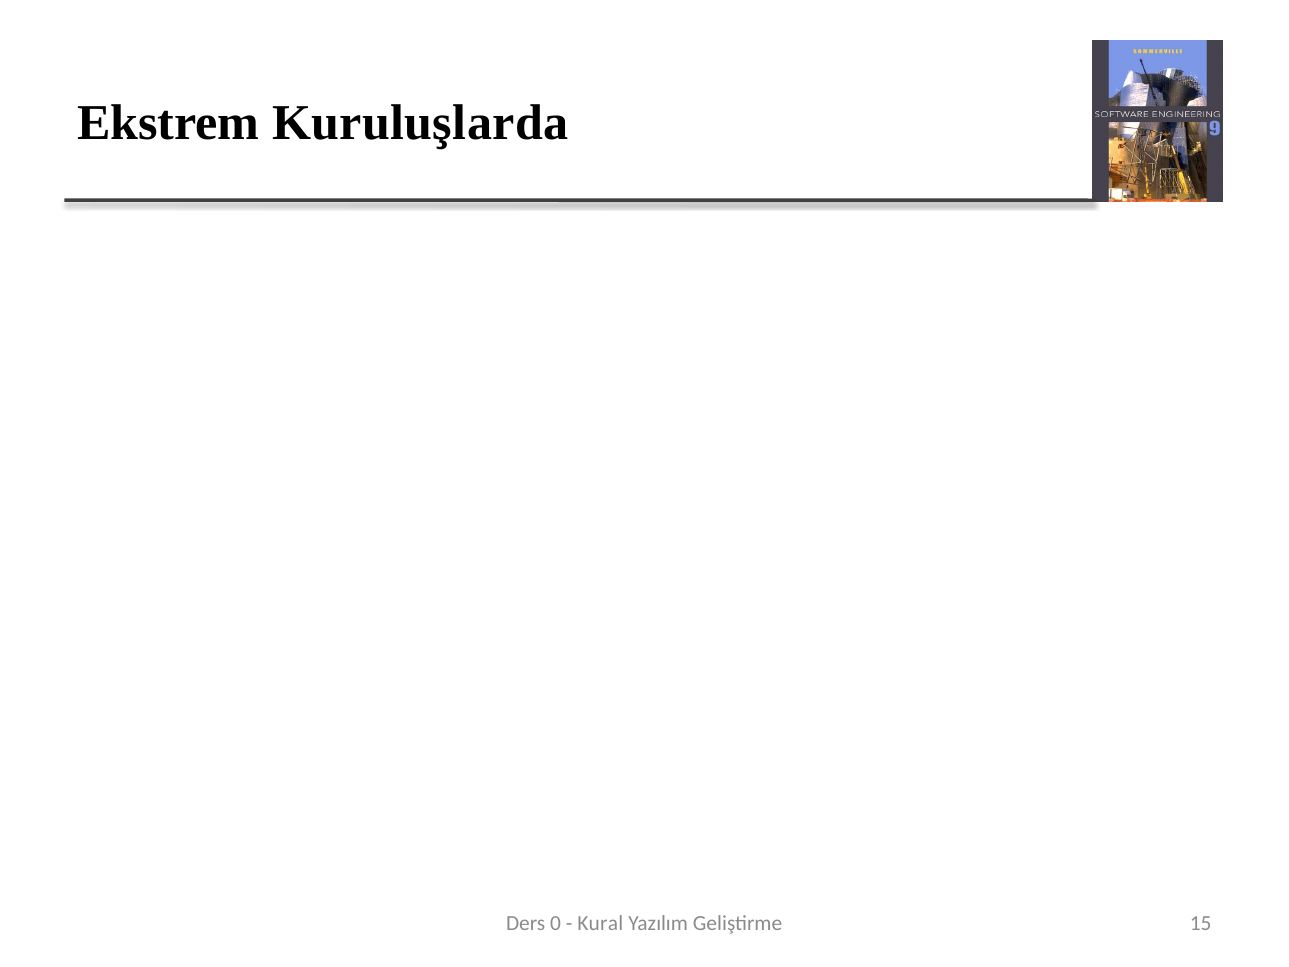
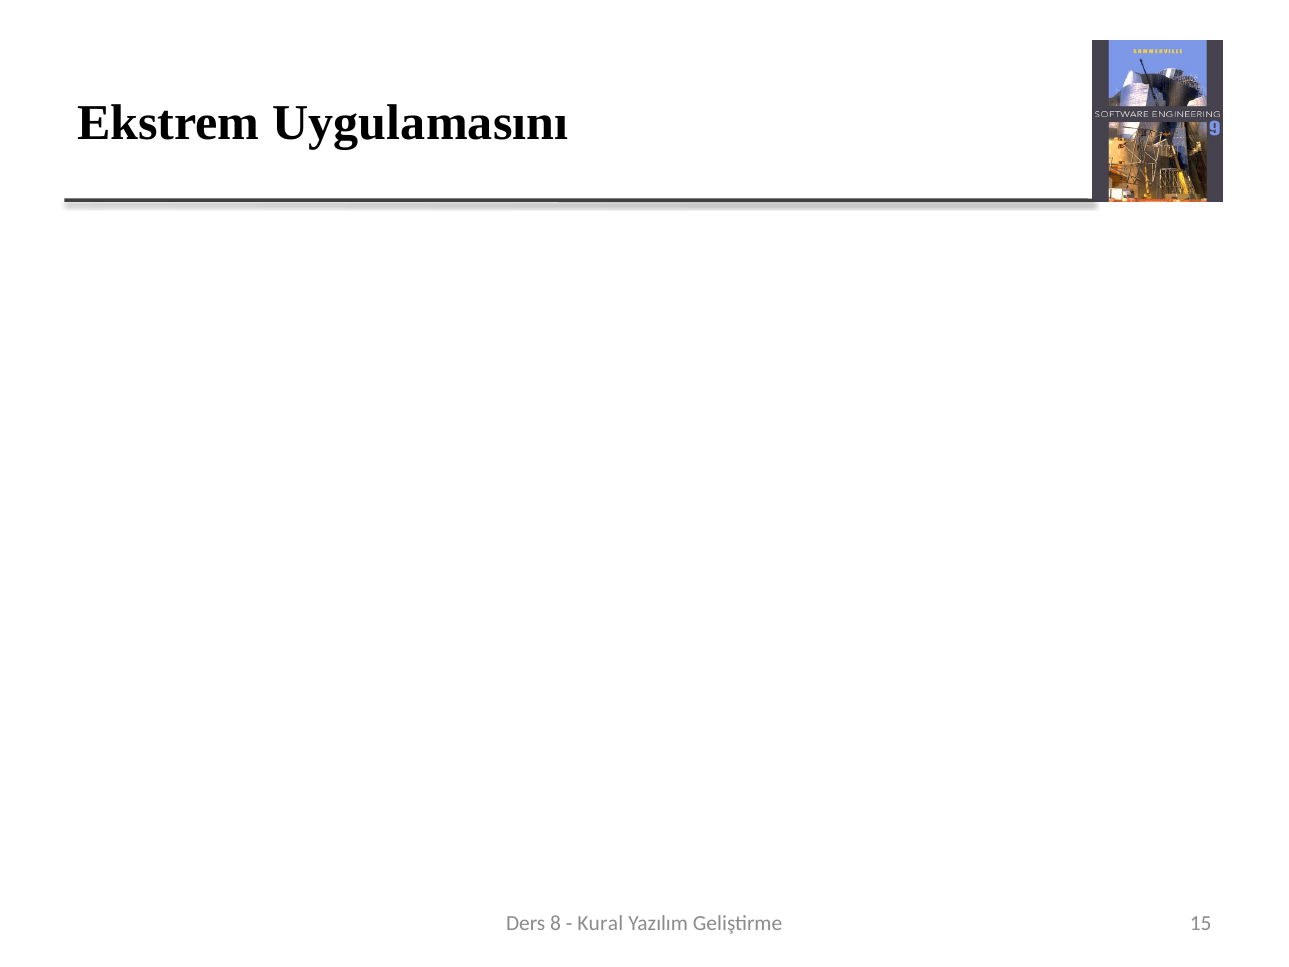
Kuruluşlarda: Kuruluşlarda -> Uygulamasını (420, 123)
0: 0 -> 8 (556, 923)
